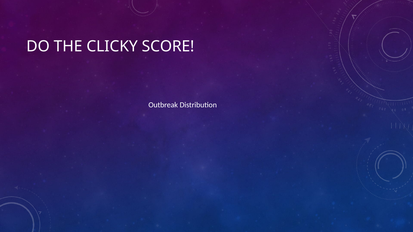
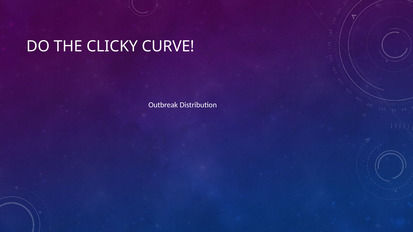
SCORE: SCORE -> CURVE (168, 46)
